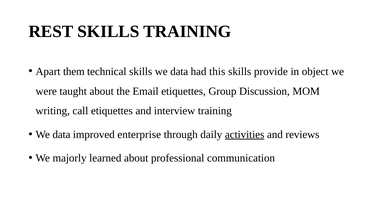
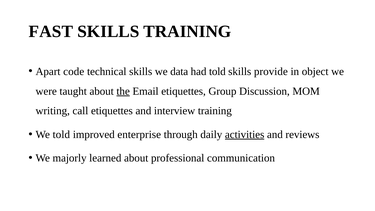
REST: REST -> FAST (51, 32)
them: them -> code (74, 71)
had this: this -> told (217, 71)
the underline: none -> present (123, 91)
data: data -> told (61, 134)
